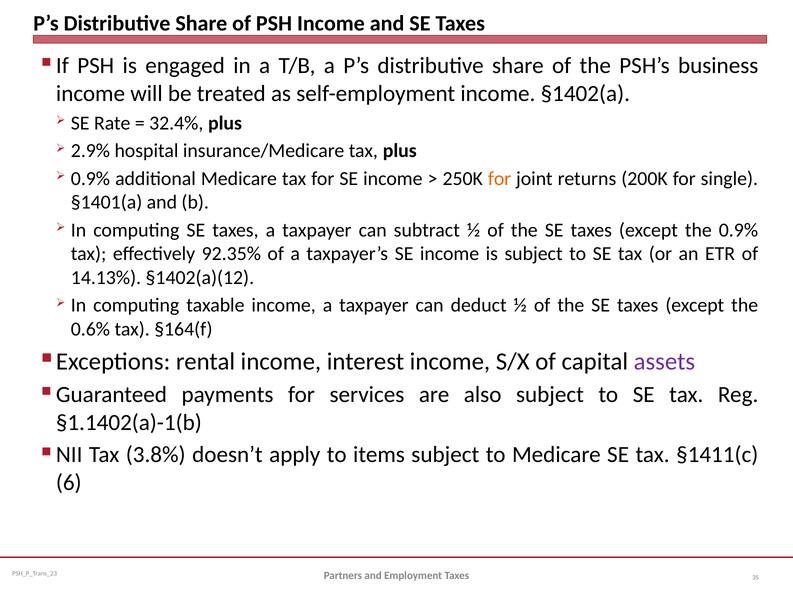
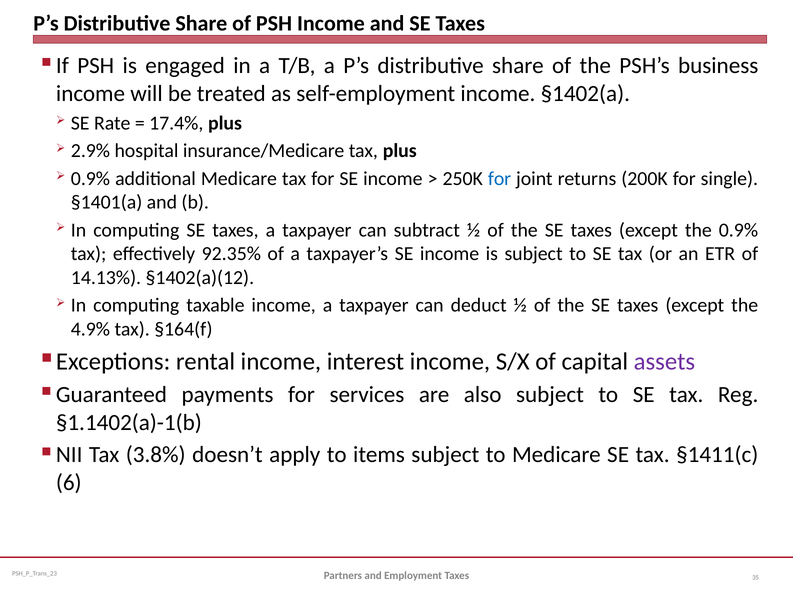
32.4%: 32.4% -> 17.4% (176, 123)
for colour: orange -> blue (500, 178)
0.6%: 0.6% -> 4.9% (90, 329)
